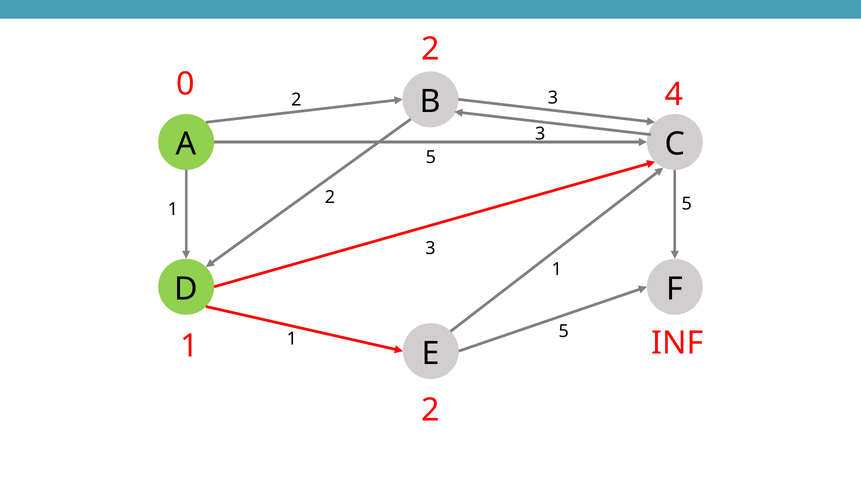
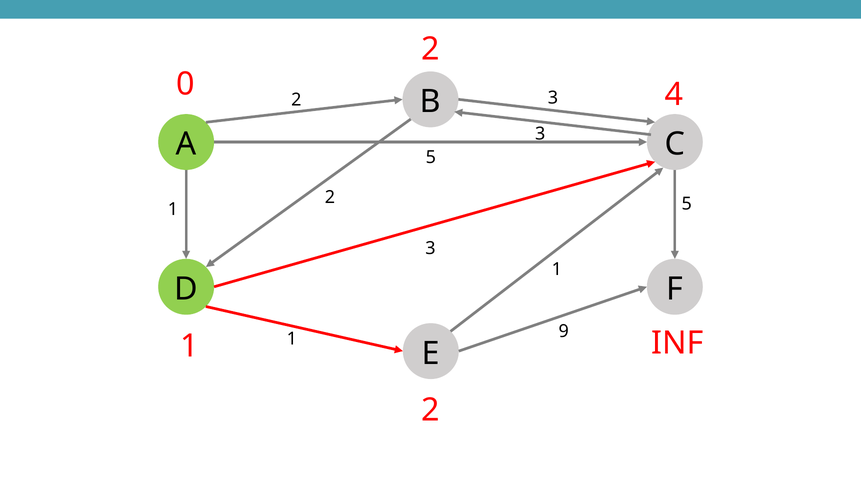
5: 5 -> 9 (564, 331)
